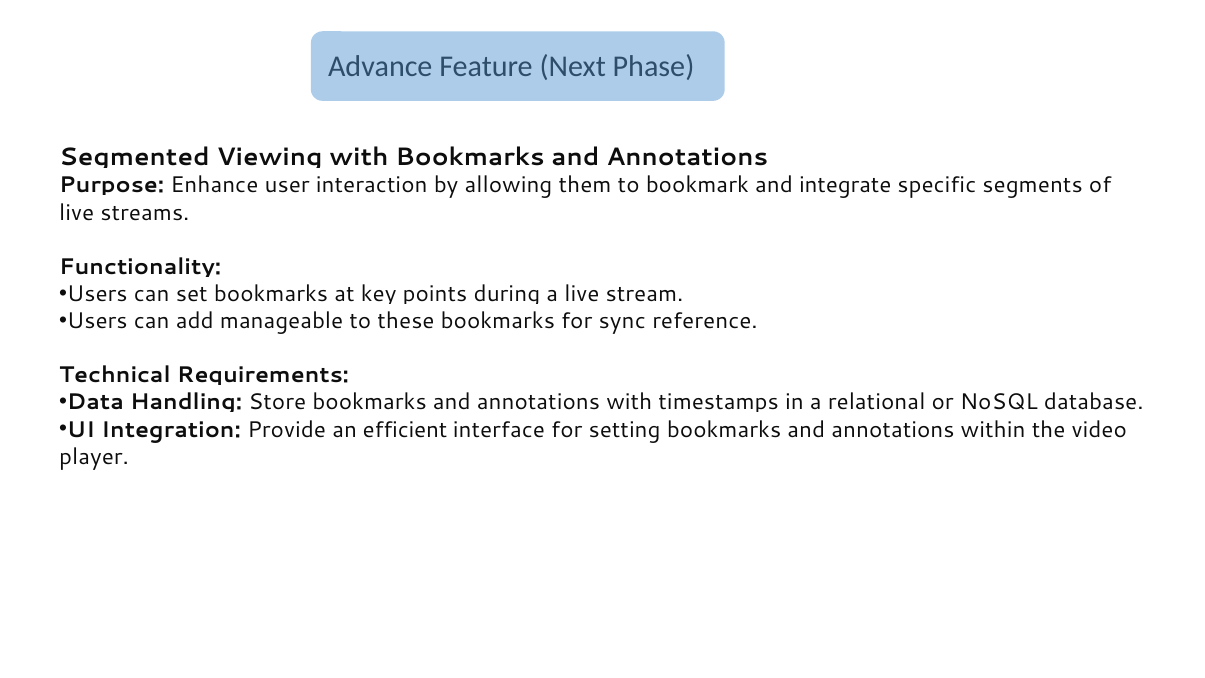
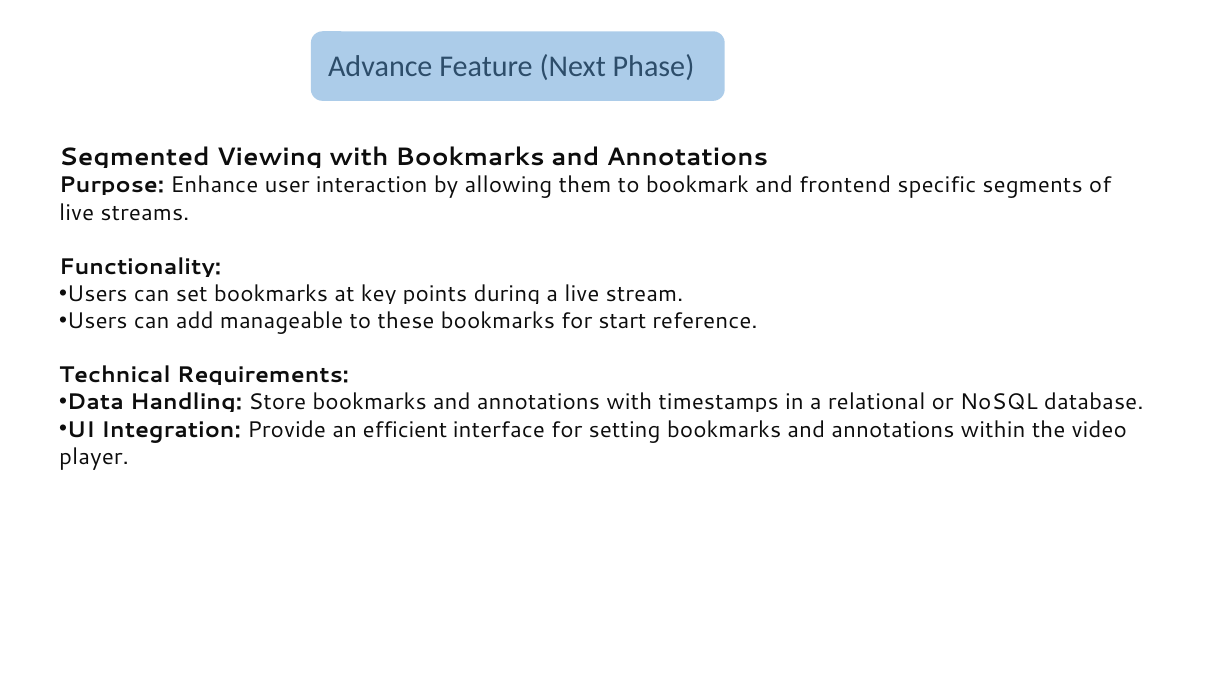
integrate: integrate -> frontend (845, 185)
sync: sync -> start (622, 321)
